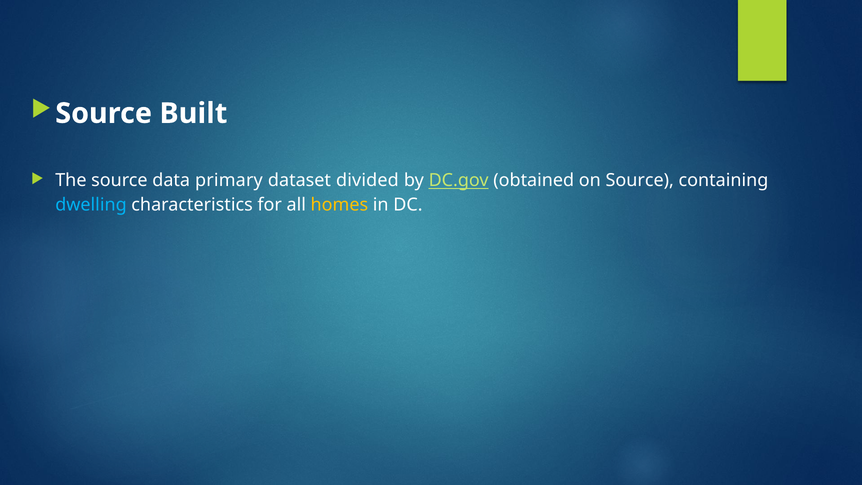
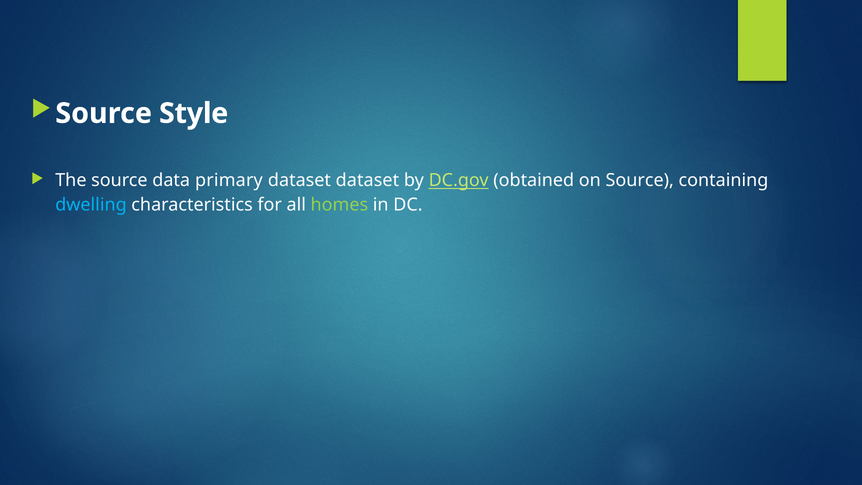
Built: Built -> Style (194, 113)
dataset divided: divided -> dataset (367, 180)
homes colour: yellow -> light green (339, 205)
